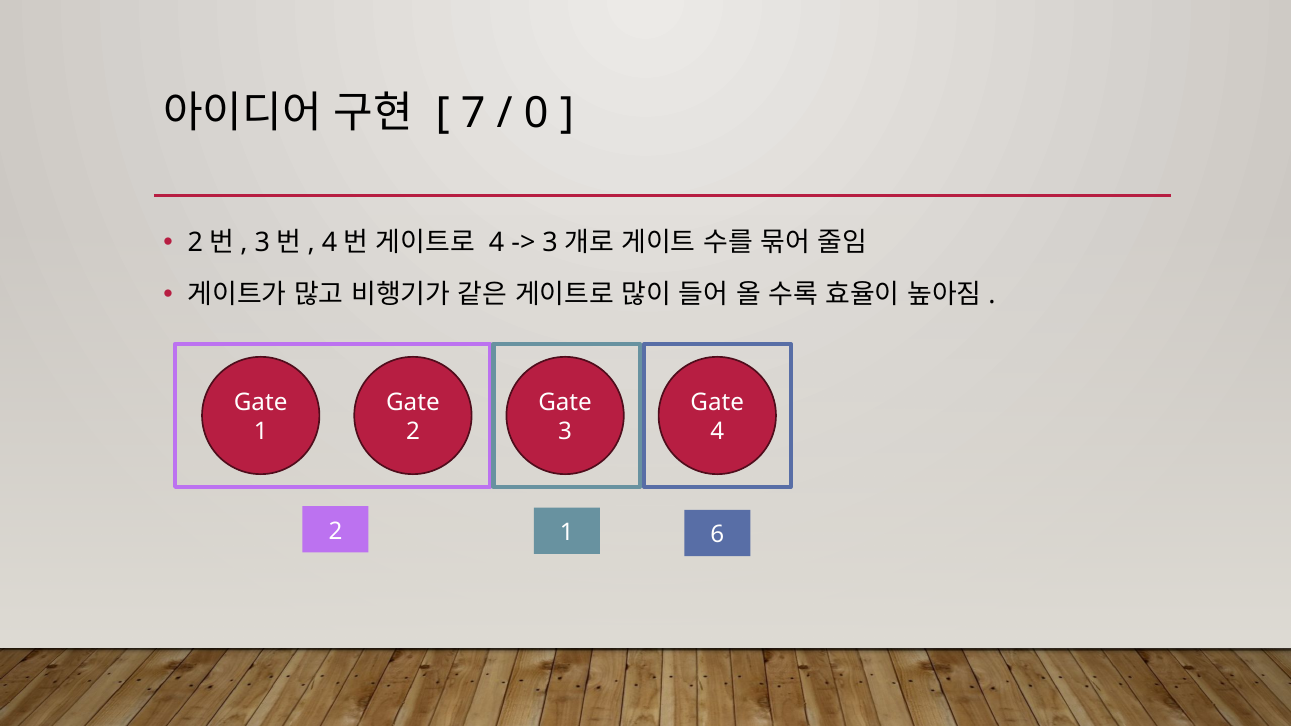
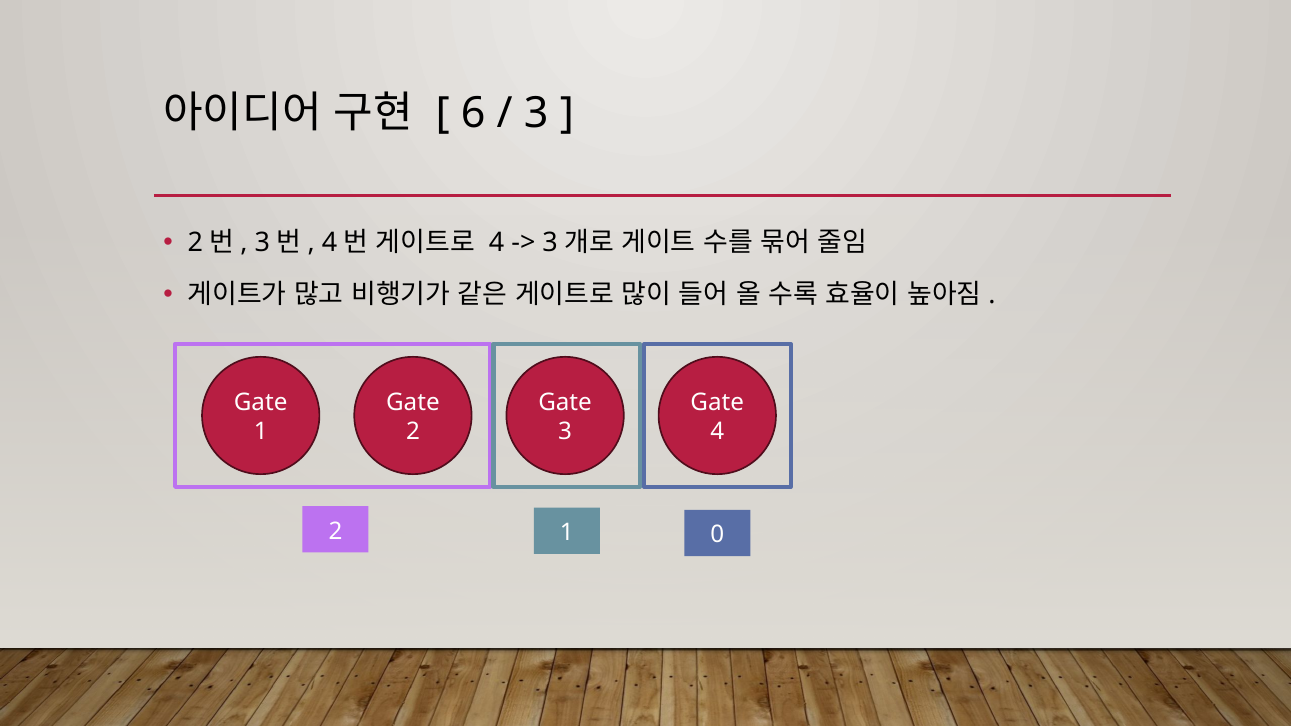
7: 7 -> 6 (473, 113)
0: 0 -> 3 (536, 113)
6: 6 -> 0 (717, 535)
